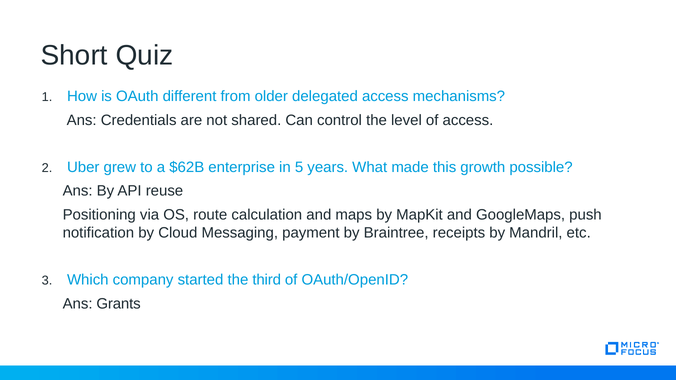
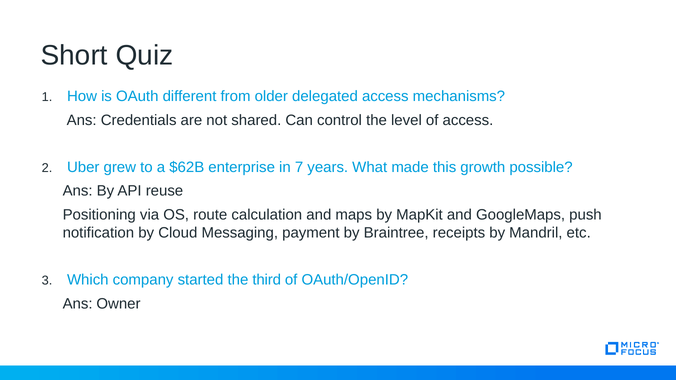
5: 5 -> 7 (299, 168)
Grants: Grants -> Owner (118, 304)
